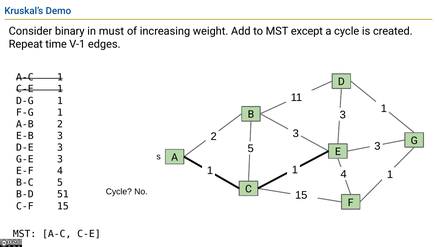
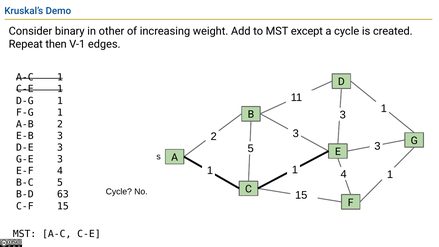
must: must -> other (111, 31)
time: time -> then (56, 44)
51: 51 -> 63 (63, 194)
